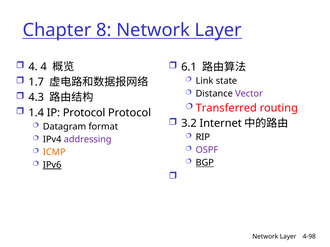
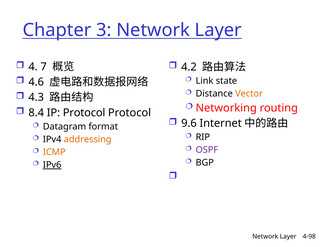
8: 8 -> 3 (104, 30)
4 4: 4 -> 7 (44, 67)
6.1: 6.1 -> 4.2 (189, 67)
1.7: 1.7 -> 4.6 (36, 82)
Vector colour: purple -> orange (249, 94)
Transferred: Transferred -> Networking (226, 108)
1.4: 1.4 -> 8.4 (36, 113)
3.2: 3.2 -> 9.6 (189, 124)
addressing colour: purple -> orange (88, 140)
BGP underline: present -> none (205, 163)
